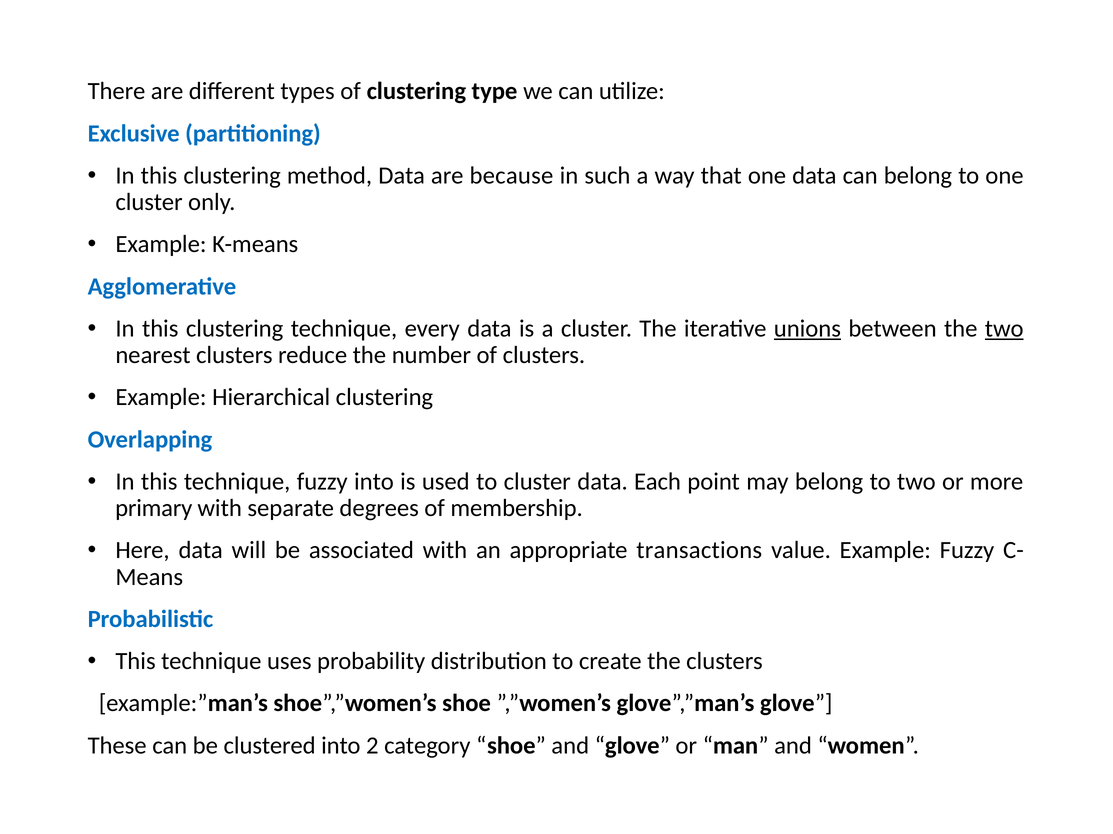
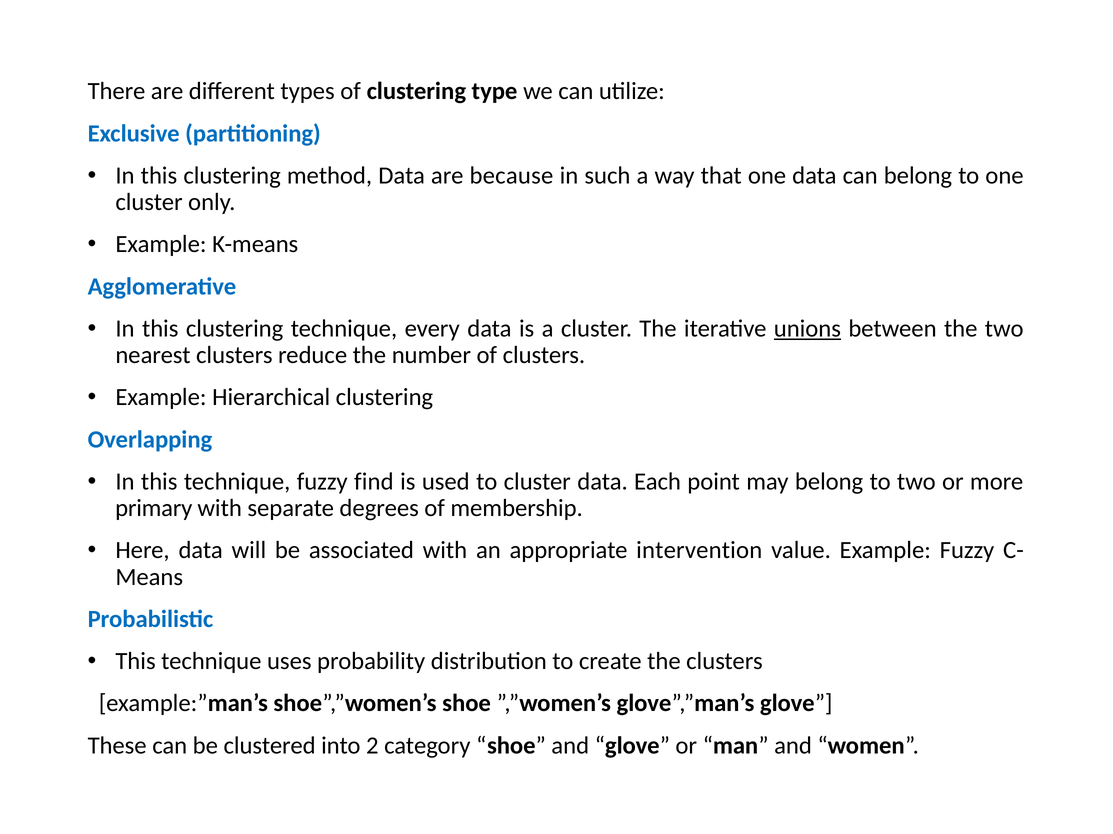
two underline: present -> none (1004, 329)
fuzzy into: into -> find (374, 482)
transactions: transactions -> intervention (699, 551)
